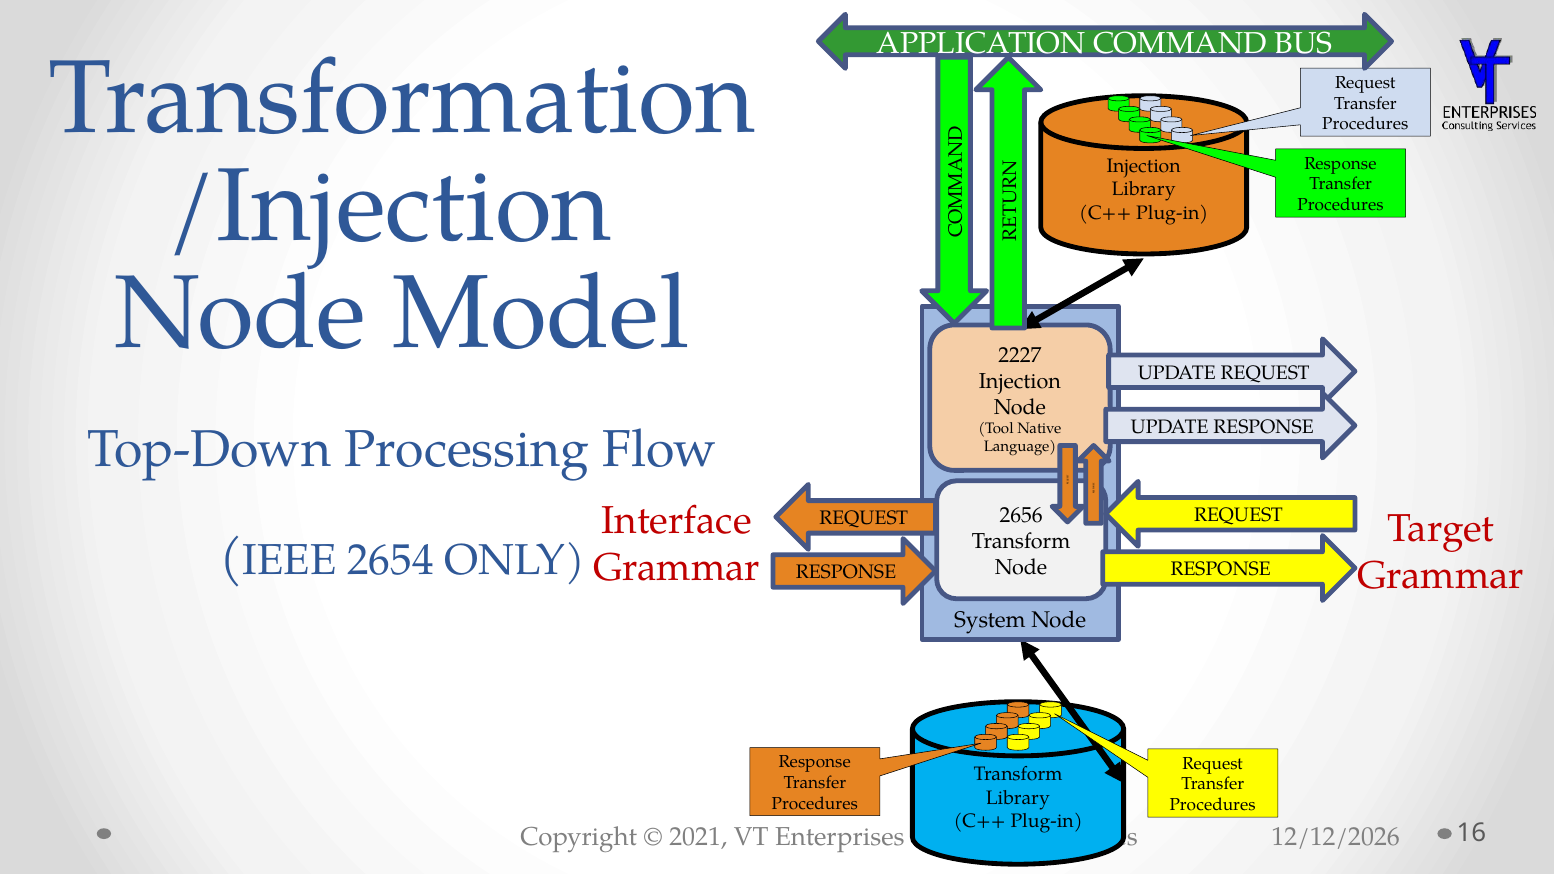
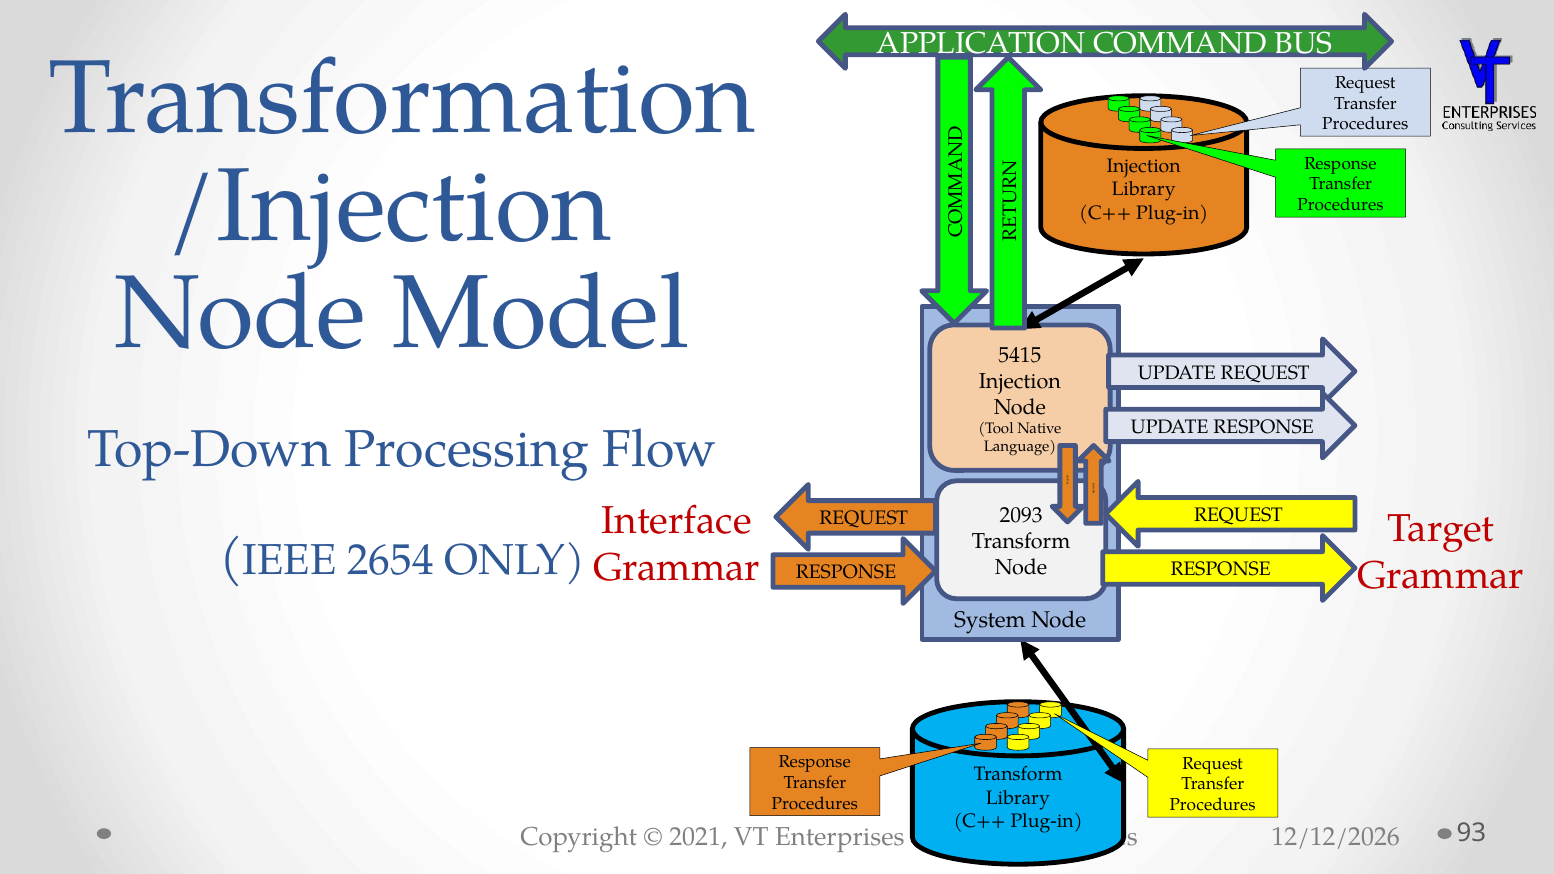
2227: 2227 -> 5415 (1020, 355)
2656: 2656 -> 2093 (1021, 515)
16: 16 -> 93 (1471, 833)
